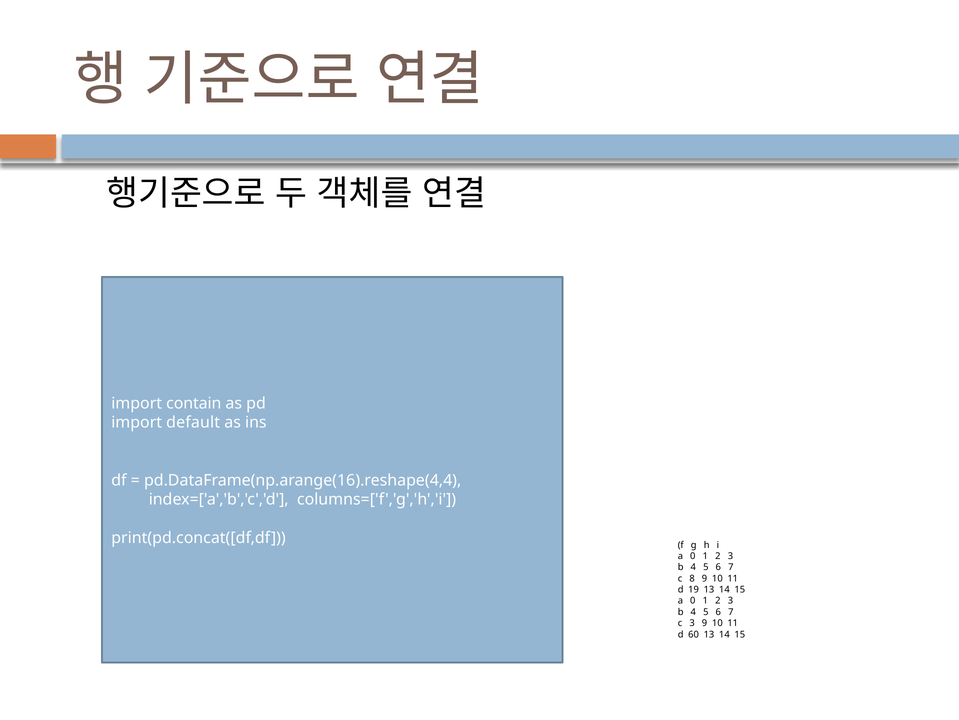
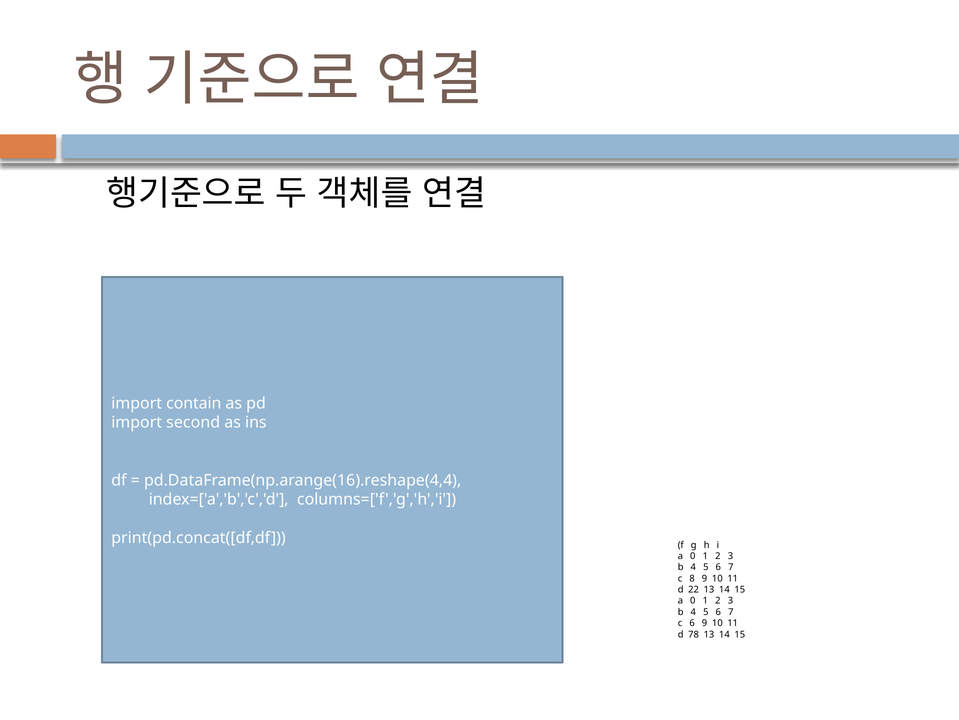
default: default -> second (193, 422)
19: 19 -> 22 (693, 589)
c 3: 3 -> 6 (692, 623)
60: 60 -> 78 (693, 634)
